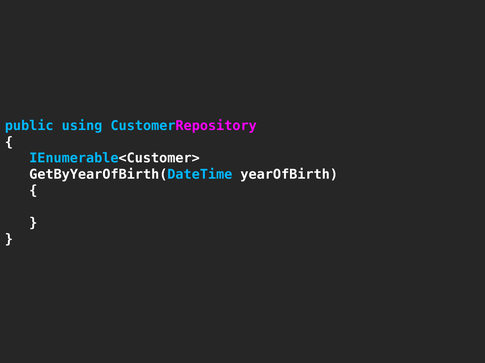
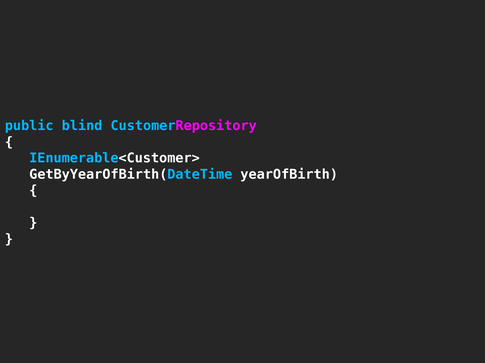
using: using -> blind (82, 126)
